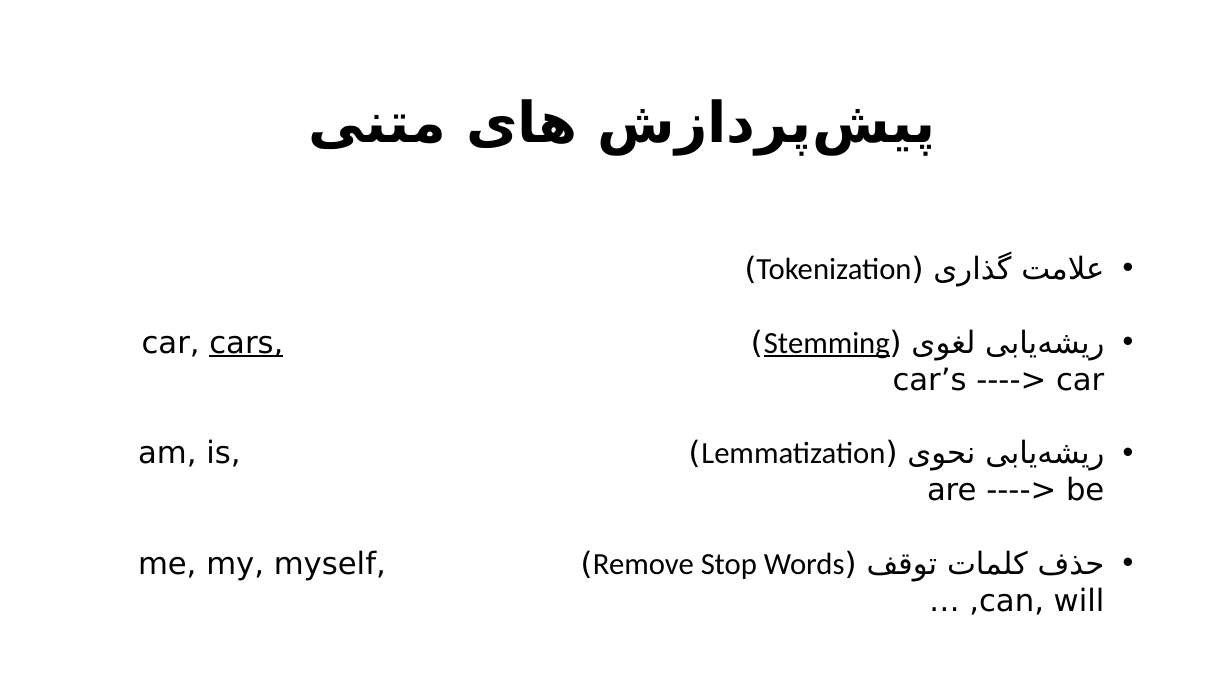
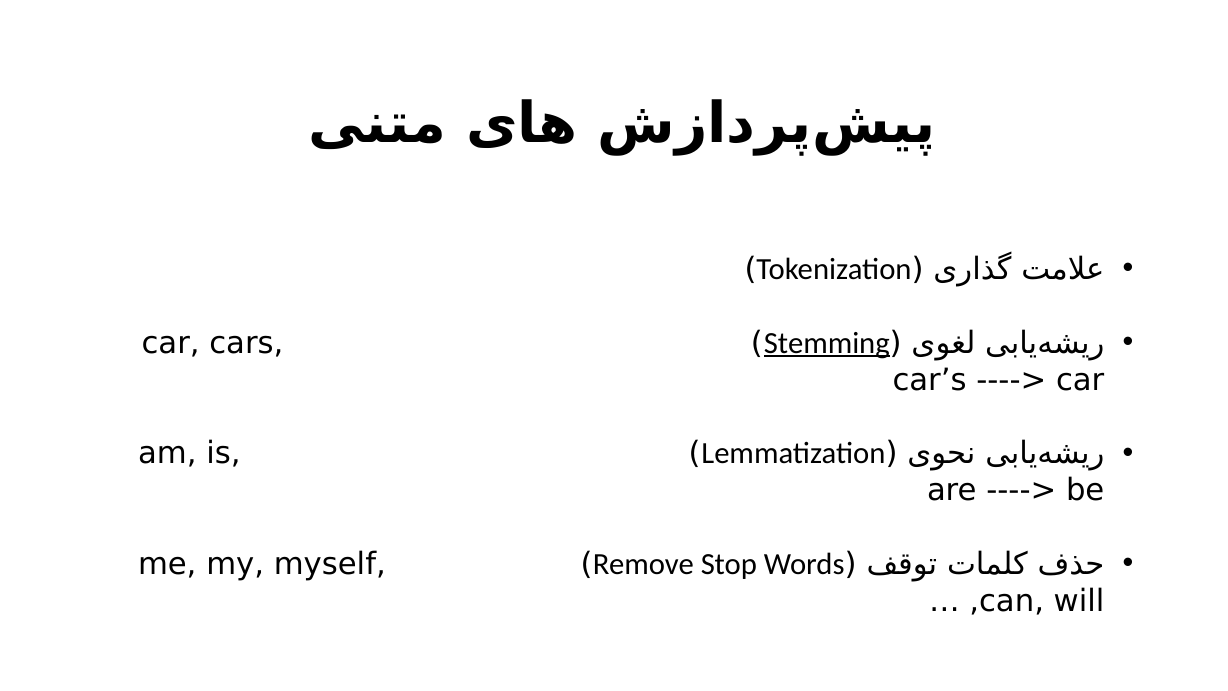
cars underline: present -> none (246, 343)
